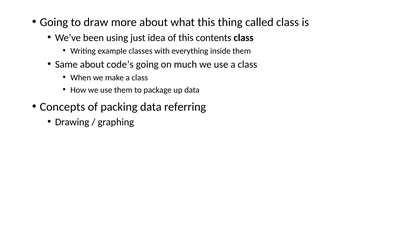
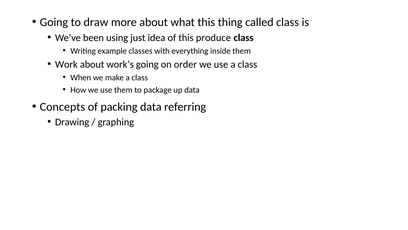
contents: contents -> produce (213, 38)
Same: Same -> Work (66, 64)
code’s: code’s -> work’s (120, 64)
much: much -> order (185, 64)
